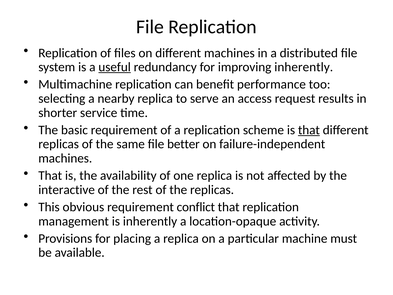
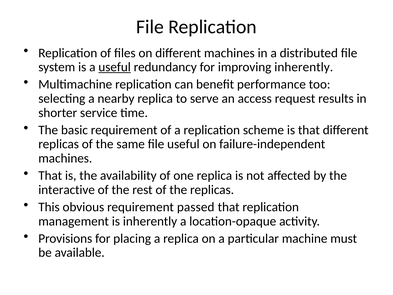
that underline: present -> none (309, 130)
file better: better -> useful (183, 144)
conflict: conflict -> passed (196, 207)
